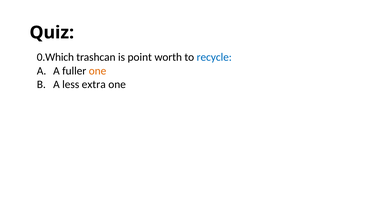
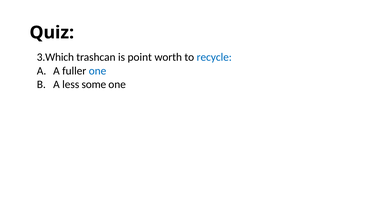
0.Which: 0.Which -> 3.Which (55, 57)
one colour: orange -> blue (98, 71)
extra: extra -> some (94, 84)
